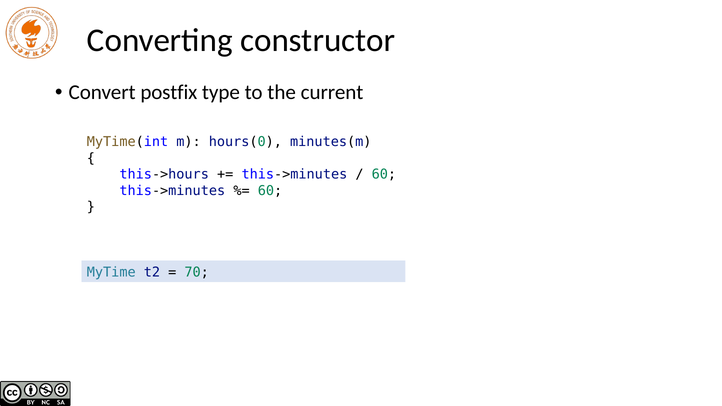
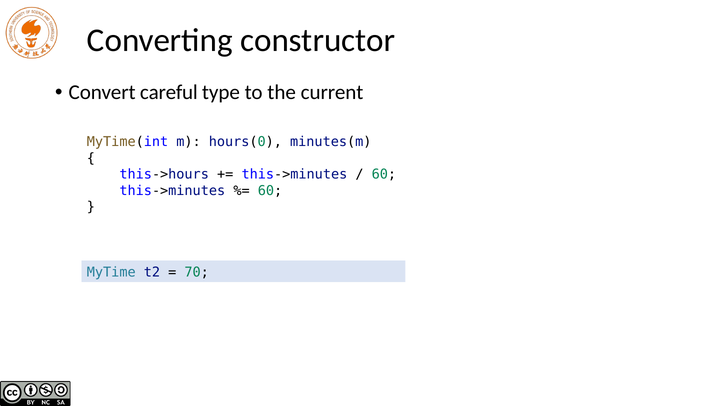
postfix: postfix -> careful (169, 93)
